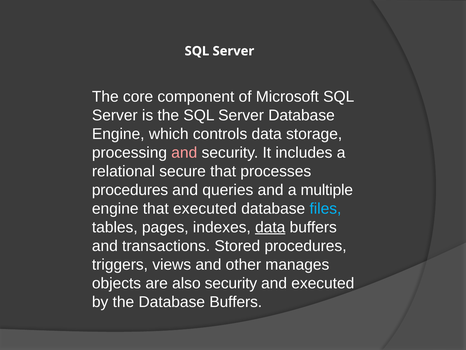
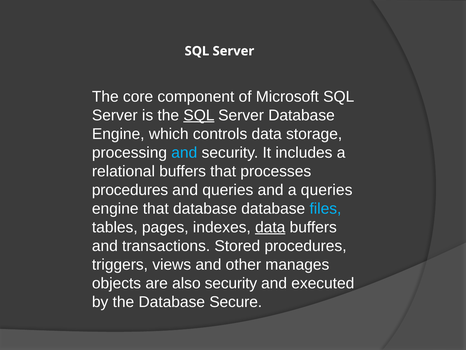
SQL underline: none -> present (199, 115)
and colour: pink -> light blue (184, 152)
relational secure: secure -> buffers (183, 171)
a multiple: multiple -> queries (327, 190)
that executed: executed -> database (205, 208)
Database Buffers: Buffers -> Secure (236, 301)
